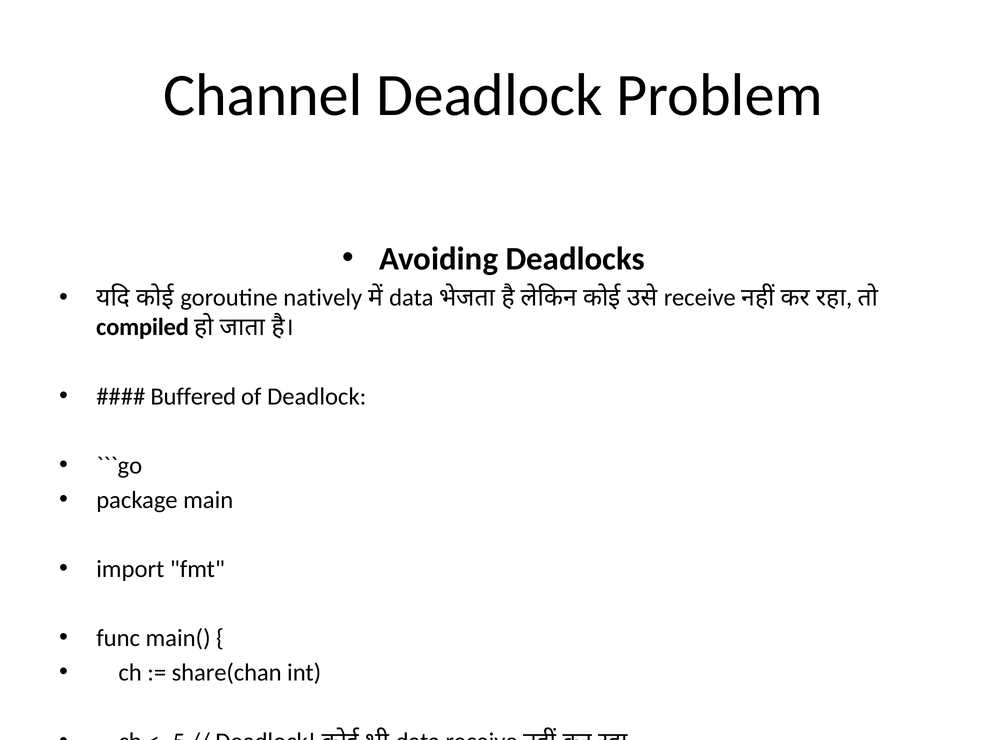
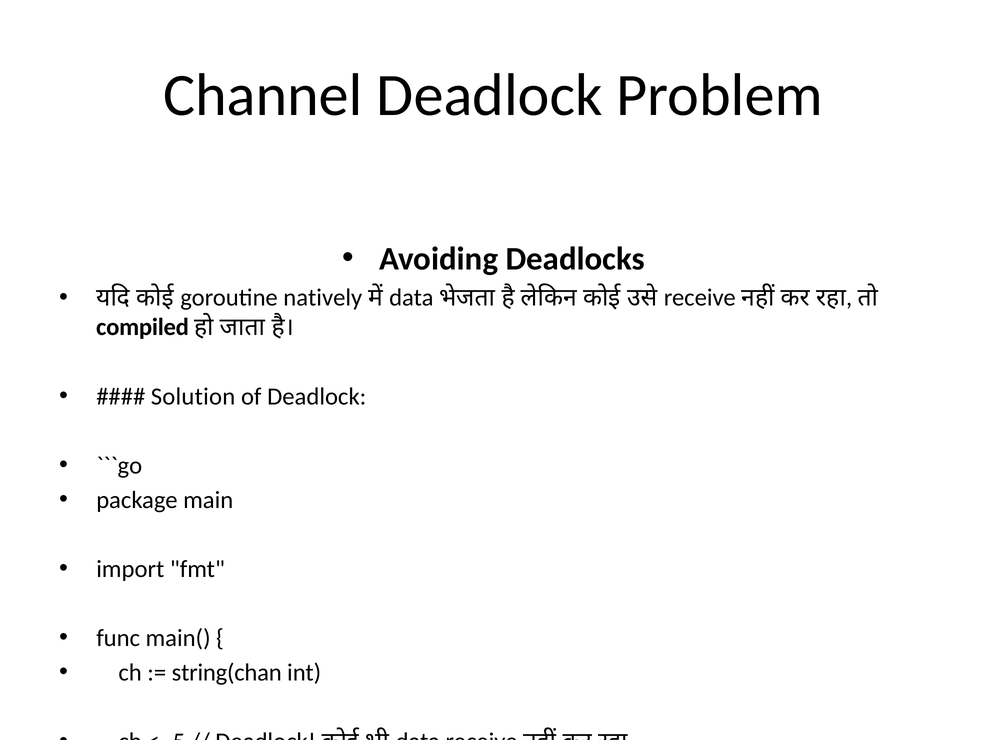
Buffered: Buffered -> Solution (193, 397)
share(chan: share(chan -> string(chan (227, 673)
